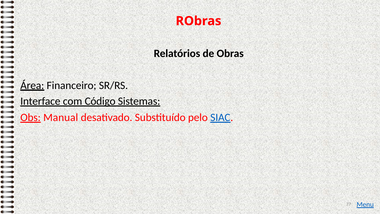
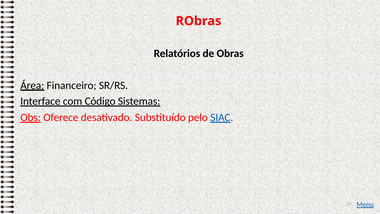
Manual: Manual -> Oferece (61, 117)
